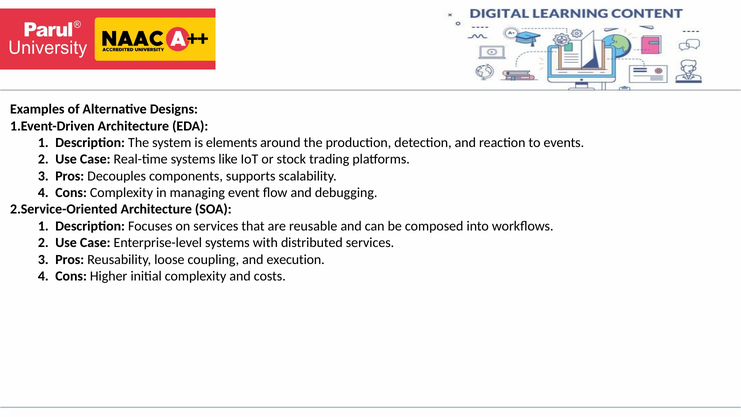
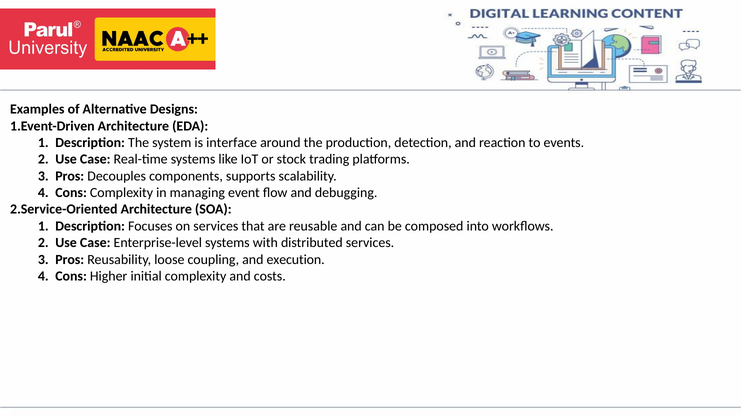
elements: elements -> interface (232, 143)
